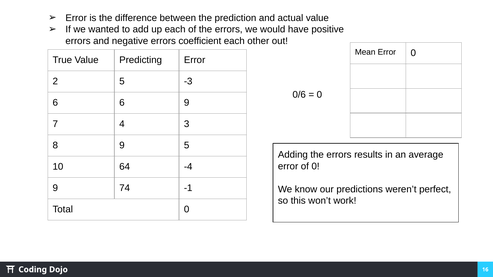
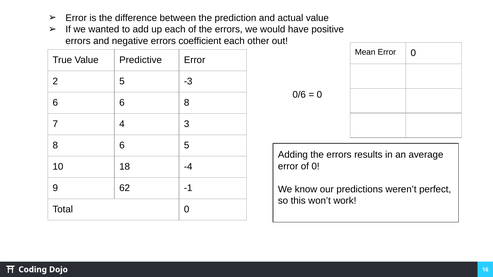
Predicting: Predicting -> Predictive (141, 60)
6 9: 9 -> 8 (187, 103)
8 9: 9 -> 6 (122, 145)
64: 64 -> 18 (125, 167)
74: 74 -> 62 (125, 188)
